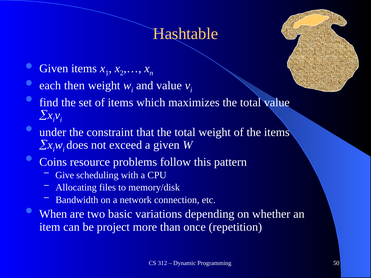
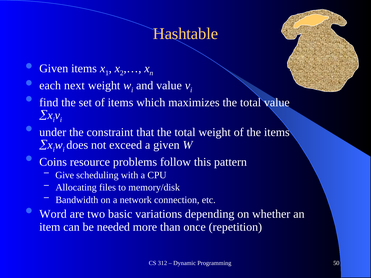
then: then -> next (74, 86)
When: When -> Word (53, 214)
project: project -> needed (113, 227)
